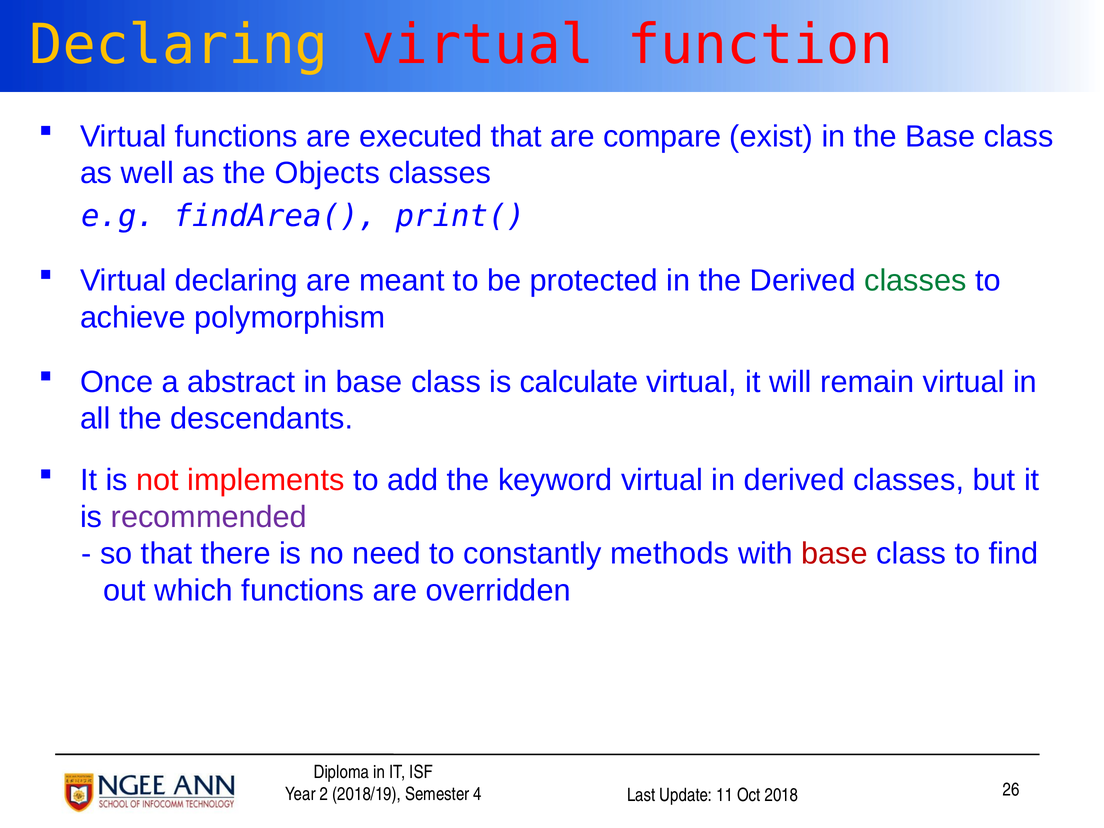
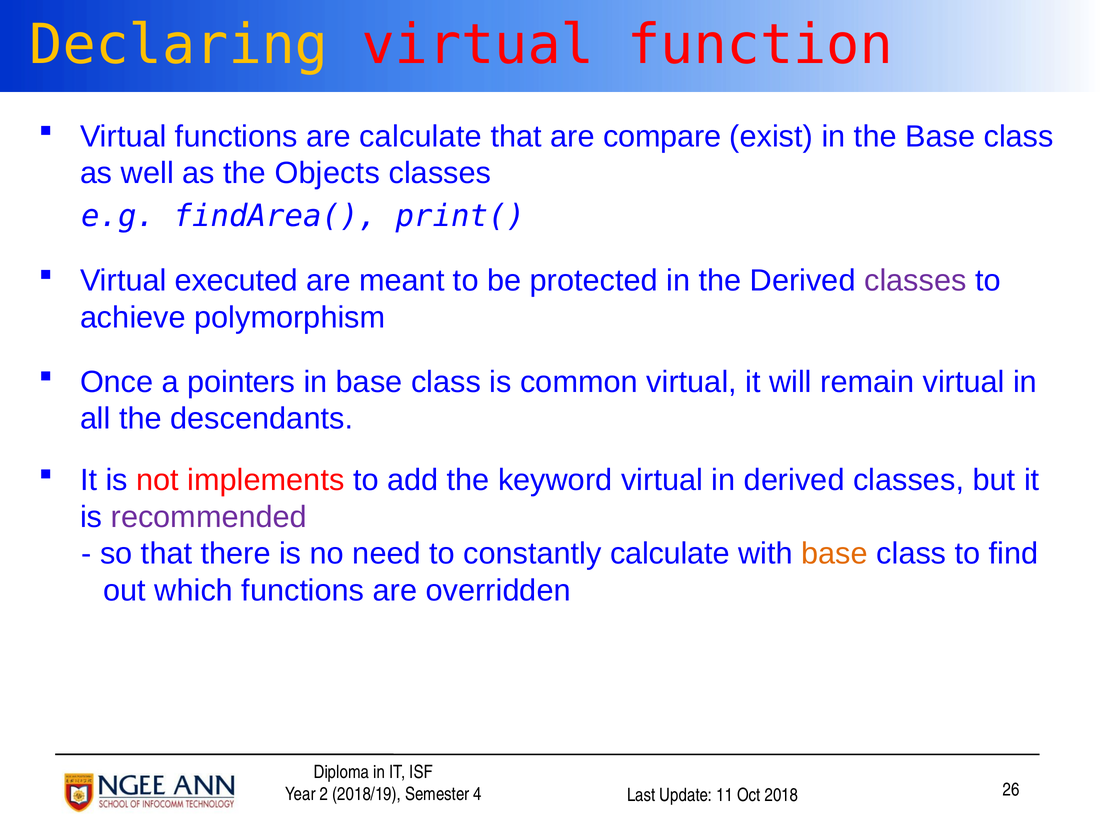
are executed: executed -> calculate (421, 136)
Virtual declaring: declaring -> executed (236, 281)
classes colour: green -> purple (915, 281)
abstract: abstract -> pointers (241, 382)
calculate: calculate -> common (579, 382)
constantly methods: methods -> calculate (670, 554)
base colour: red -> orange (835, 554)
